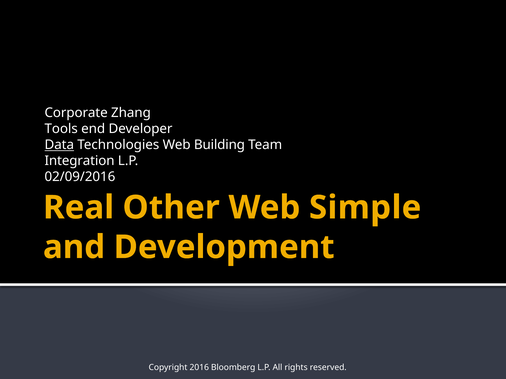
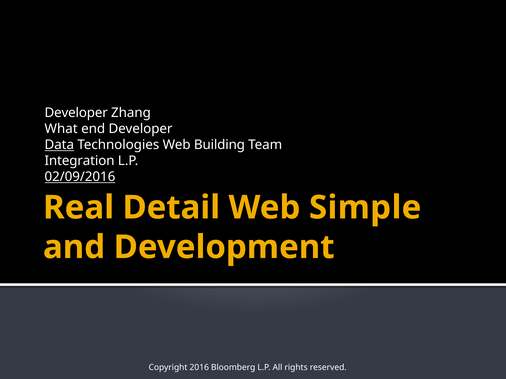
Corporate: Corporate -> Developer (76, 113)
Tools: Tools -> What (61, 129)
02/09/2016 underline: none -> present (80, 177)
Other: Other -> Detail (171, 208)
